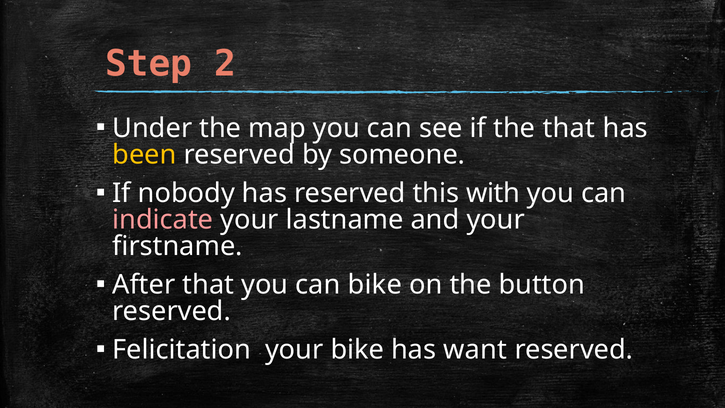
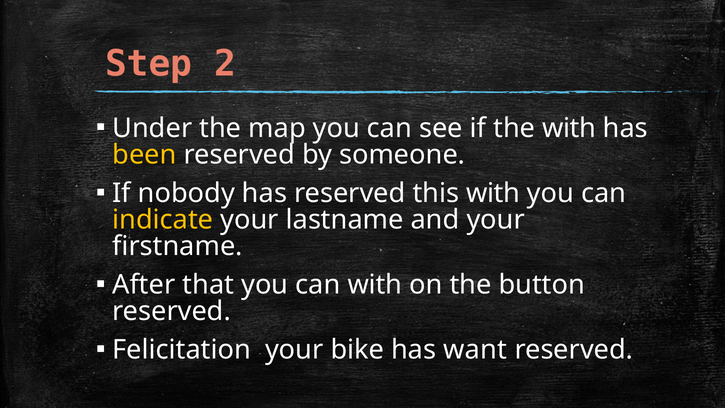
the that: that -> with (569, 128)
indicate colour: pink -> yellow (163, 220)
can bike: bike -> with (375, 285)
